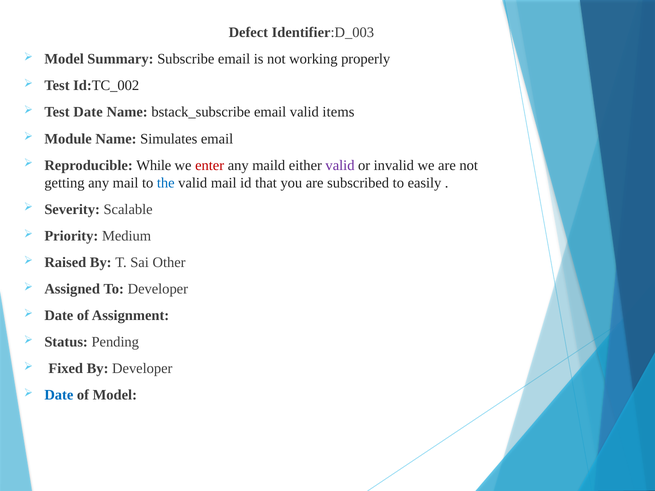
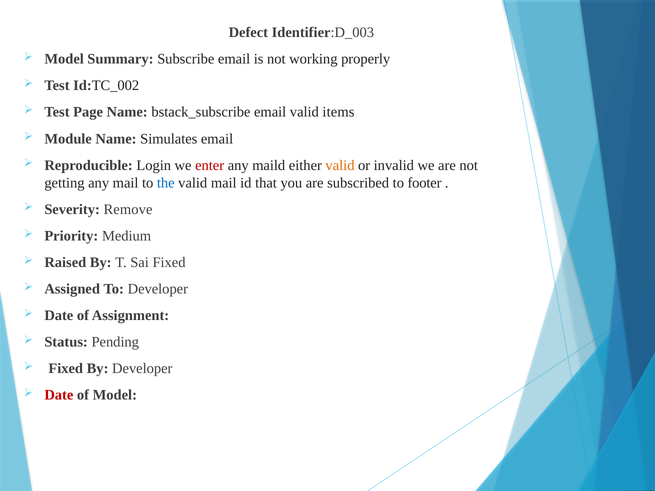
Test Date: Date -> Page (88, 112)
While: While -> Login (154, 165)
valid colour: purple -> orange (340, 165)
easily: easily -> footer (425, 183)
Scalable: Scalable -> Remove (128, 209)
Sai Other: Other -> Fixed (169, 262)
Date colour: blue -> red (59, 395)
